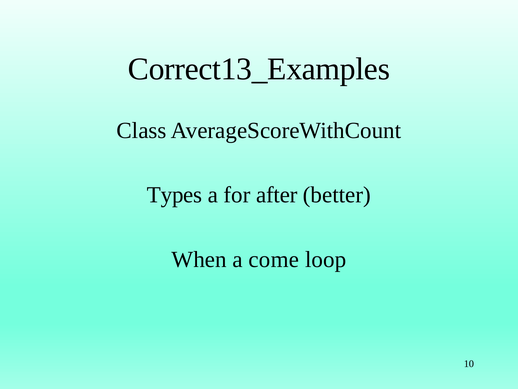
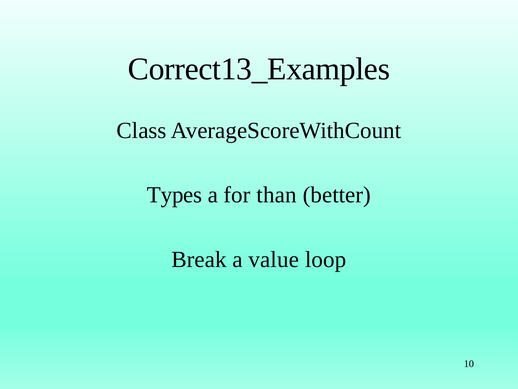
after: after -> than (277, 195)
When: When -> Break (199, 259)
come: come -> value (274, 259)
